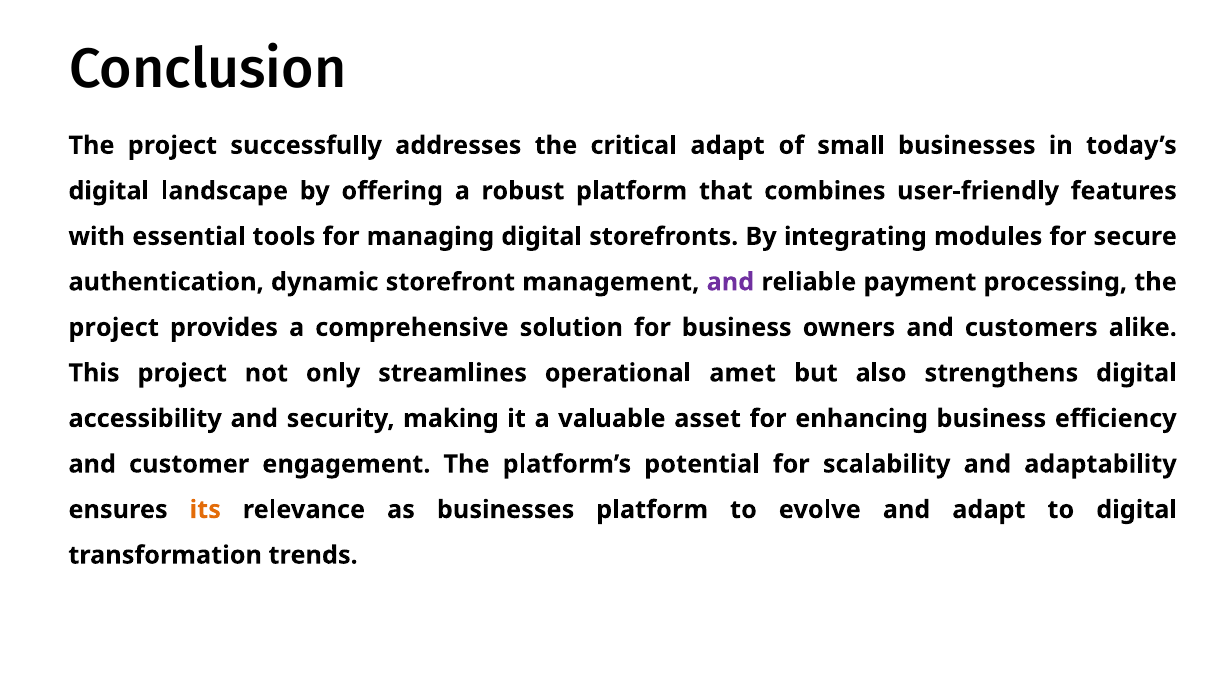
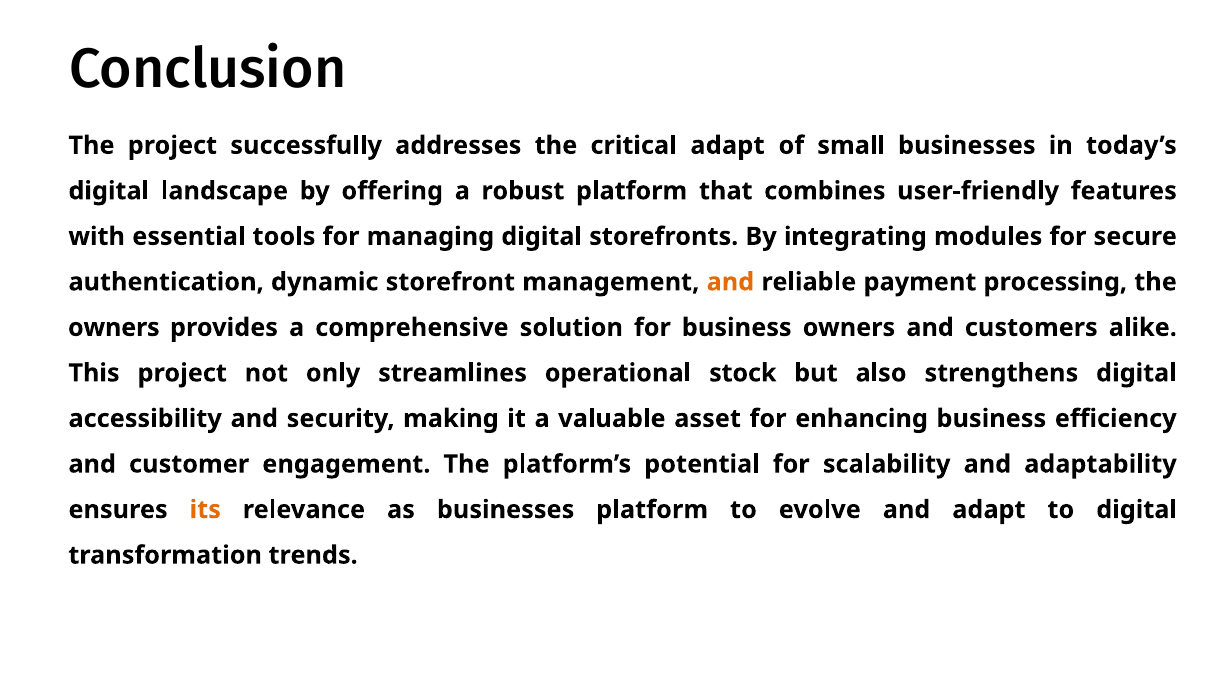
and colour: purple -> orange (730, 282)
project: project -> owners (114, 327)
amet: amet -> stock (743, 373)
